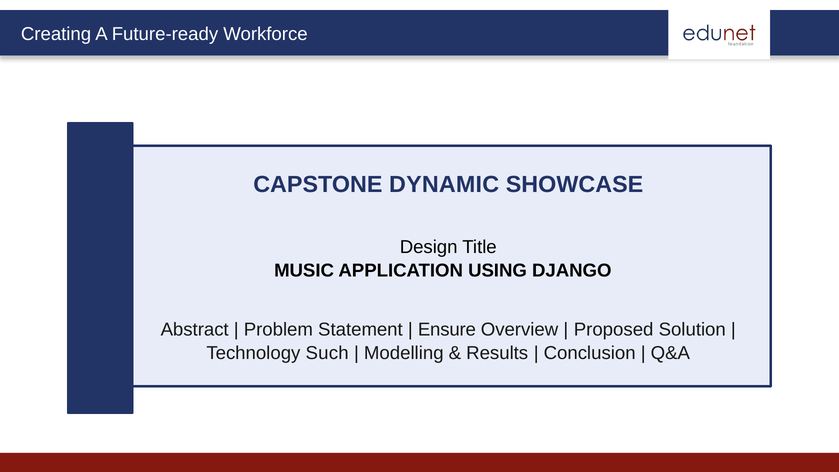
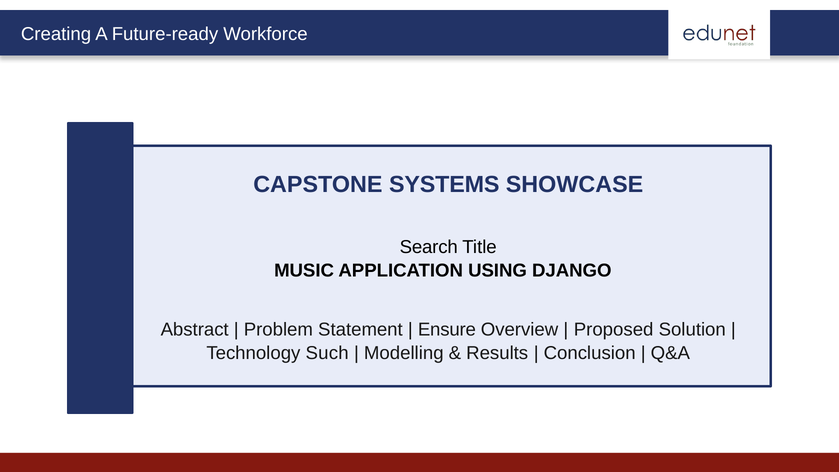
DYNAMIC: DYNAMIC -> SYSTEMS (444, 184)
Design: Design -> Search (429, 247)
